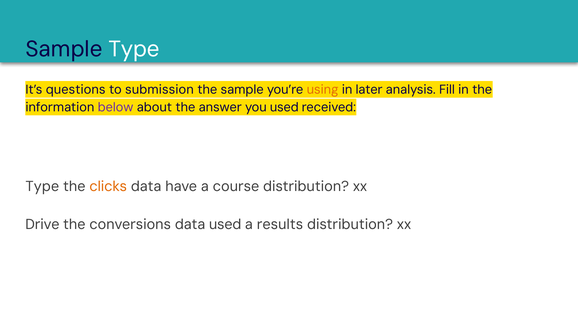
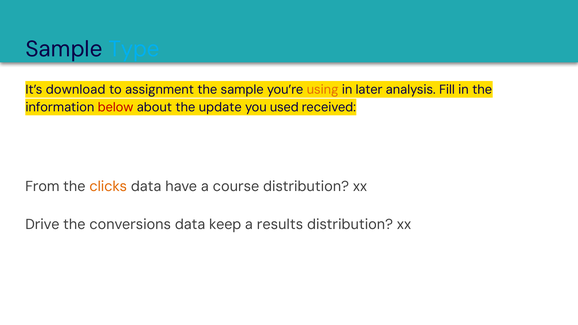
Type colour: white -> light blue (134, 49)
questions: questions -> download (76, 90)
submission: submission -> assignment (160, 90)
below colour: purple -> red (116, 107)
answer: answer -> update (220, 107)
Type: Type -> From (42, 187)
data used: used -> keep (225, 225)
